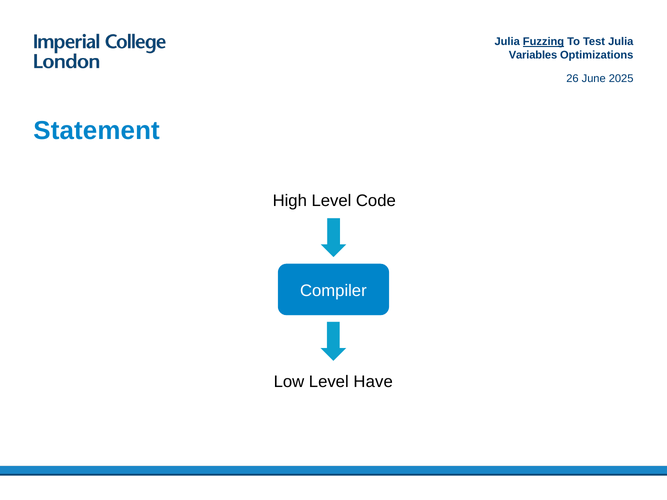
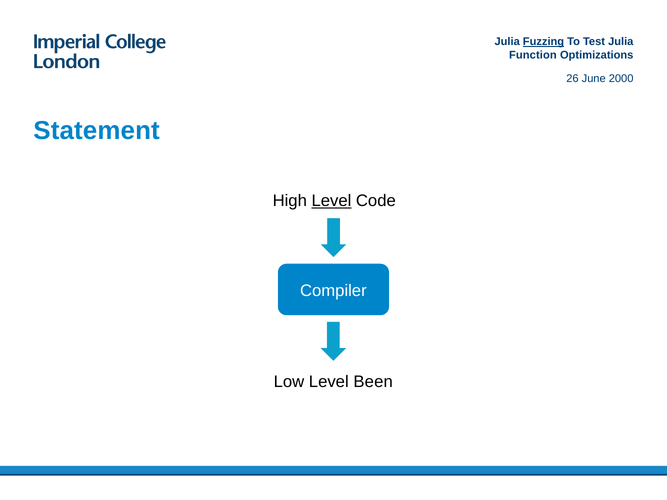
Variables: Variables -> Function (533, 55)
2025: 2025 -> 2000 (621, 79)
Level underline: none -> present (331, 201)
Have: Have -> Been (373, 382)
